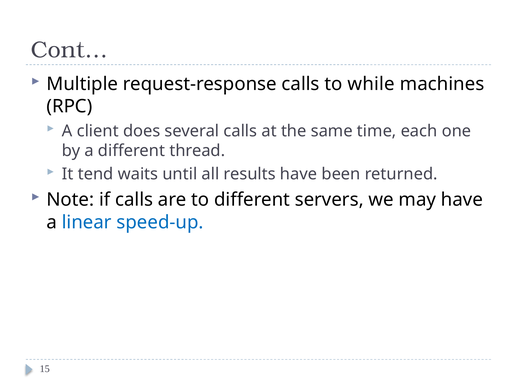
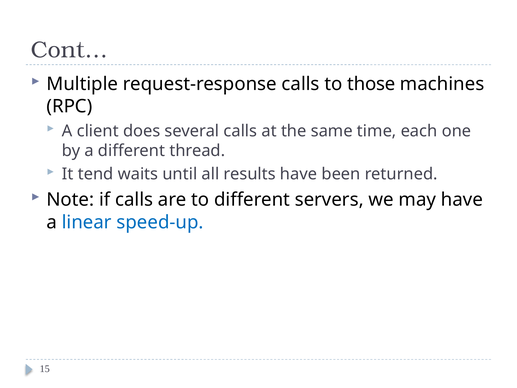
while: while -> those (371, 84)
